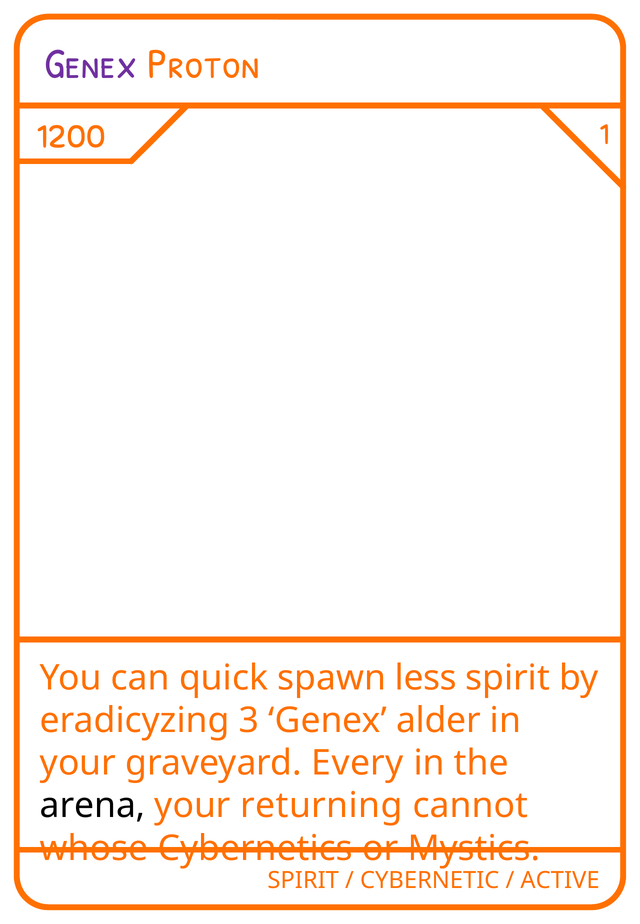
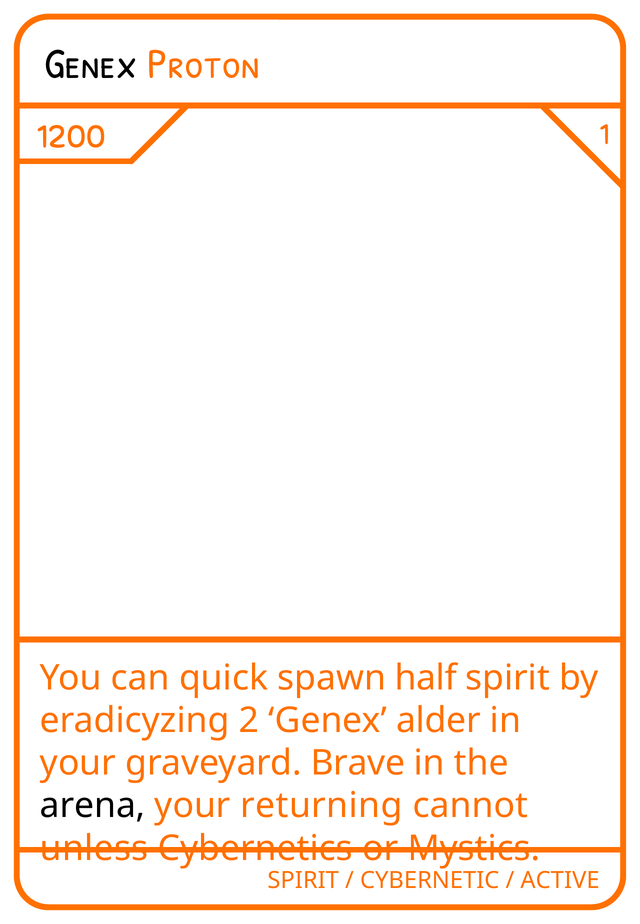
Genex colour: purple -> black (91, 64)
less: less -> half (426, 678)
3: 3 -> 2 (249, 721)
Every: Every -> Brave (358, 763)
whose: whose -> unless (94, 849)
